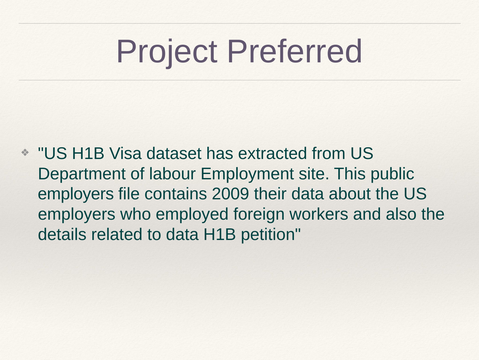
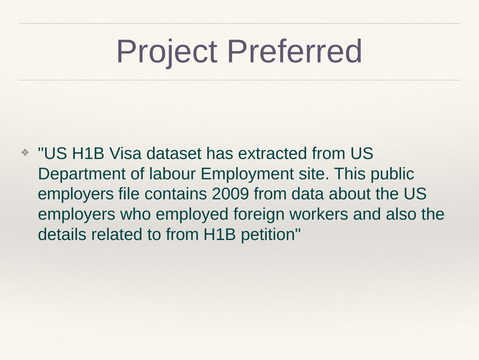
2009 their: their -> from (270, 194)
to data: data -> from (182, 234)
